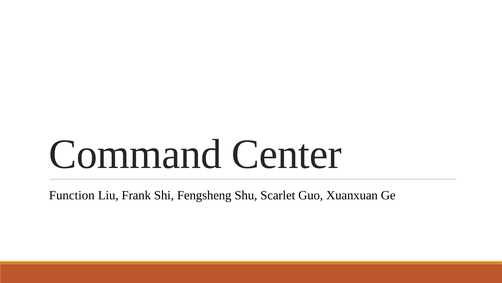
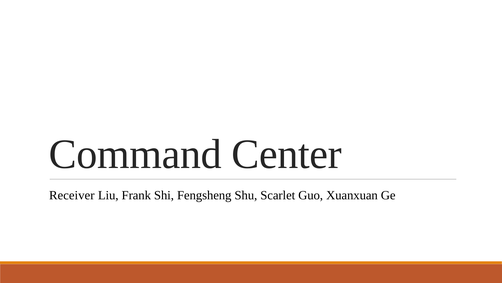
Function: Function -> Receiver (72, 195)
